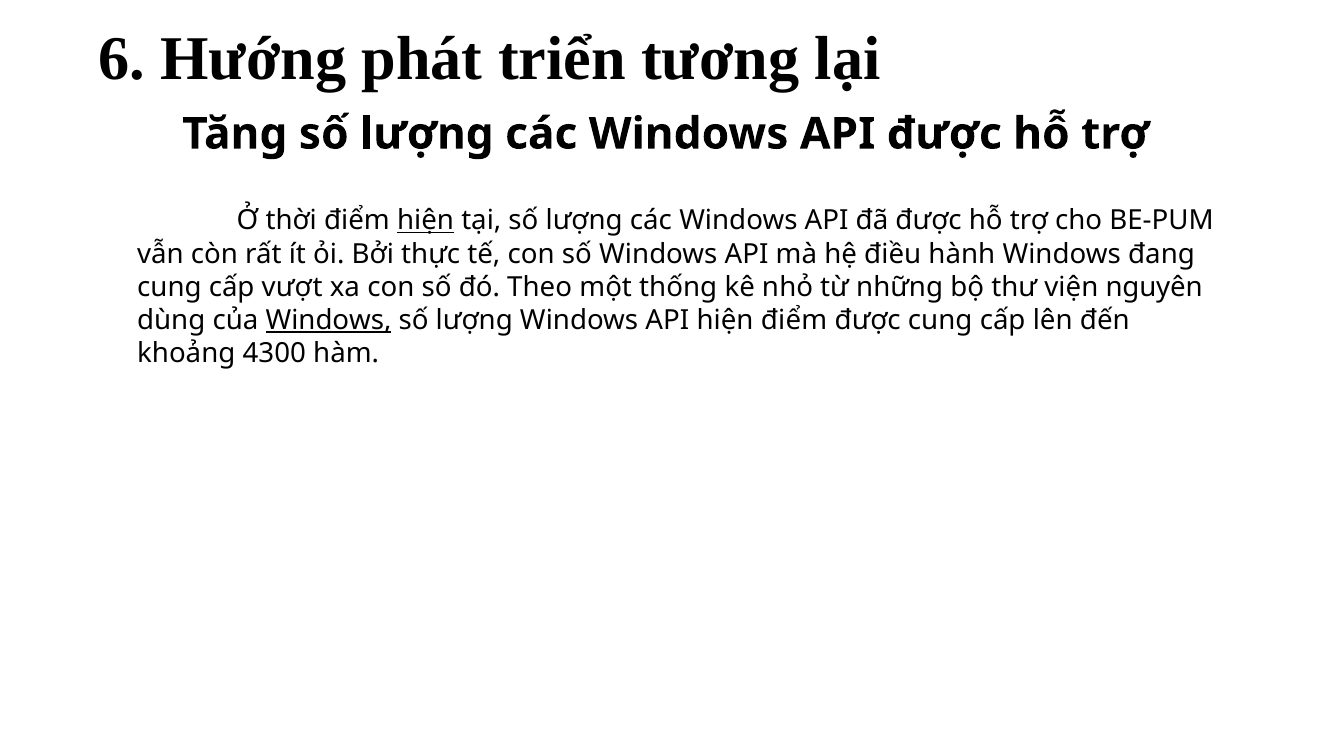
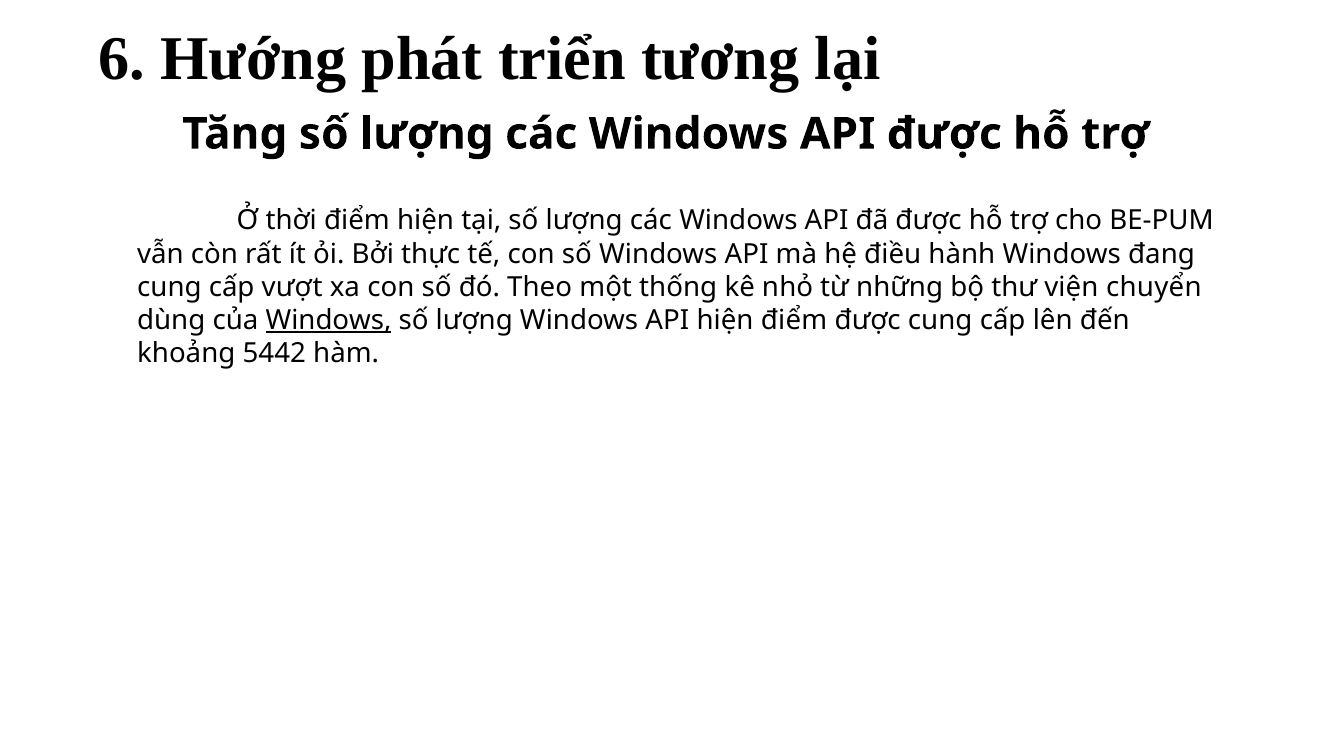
hiện underline: present -> none (426, 221)
nguyên: nguyên -> chuyển (1154, 287)
4300: 4300 -> 5442 (274, 354)
